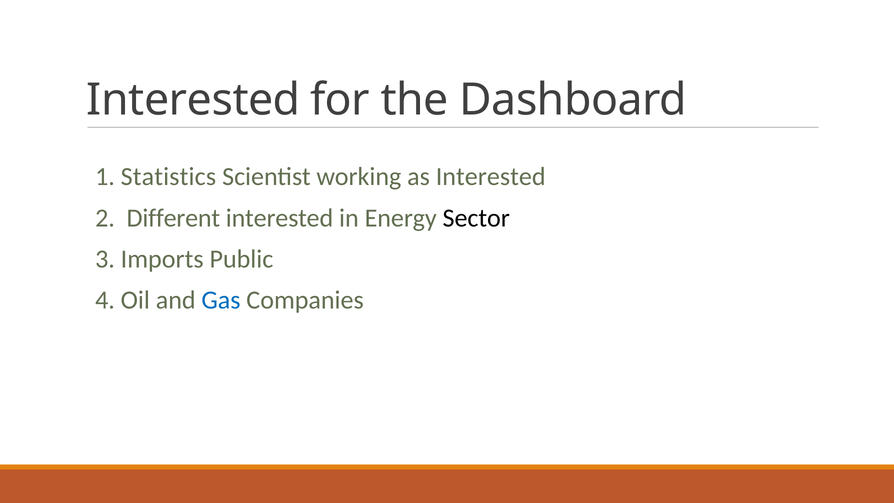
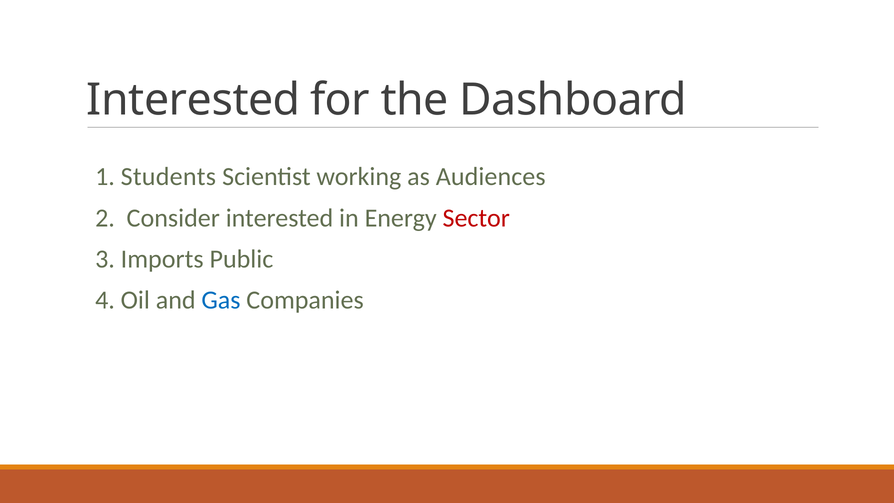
Statistics: Statistics -> Students (168, 177)
as Interested: Interested -> Audiences (491, 177)
Different: Different -> Consider (173, 218)
Sector colour: black -> red (476, 218)
